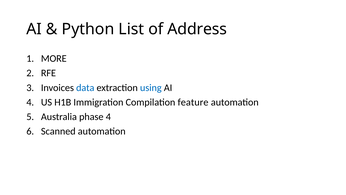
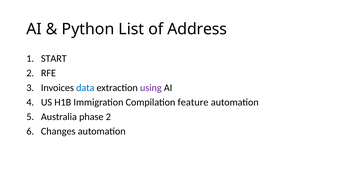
MORE: MORE -> START (54, 58)
using colour: blue -> purple (151, 88)
phase 4: 4 -> 2 (108, 117)
Scanned: Scanned -> Changes (58, 131)
